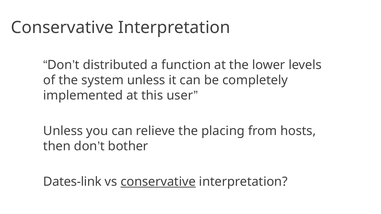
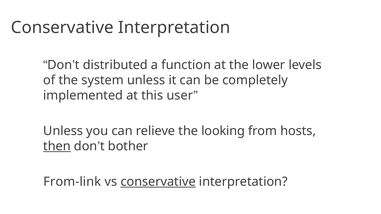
placing: placing -> looking (223, 131)
then underline: none -> present (57, 146)
Dates-link: Dates-link -> From-link (72, 182)
